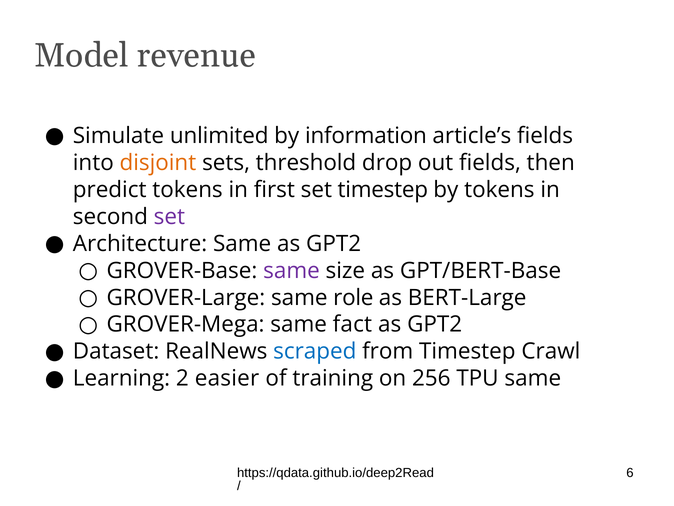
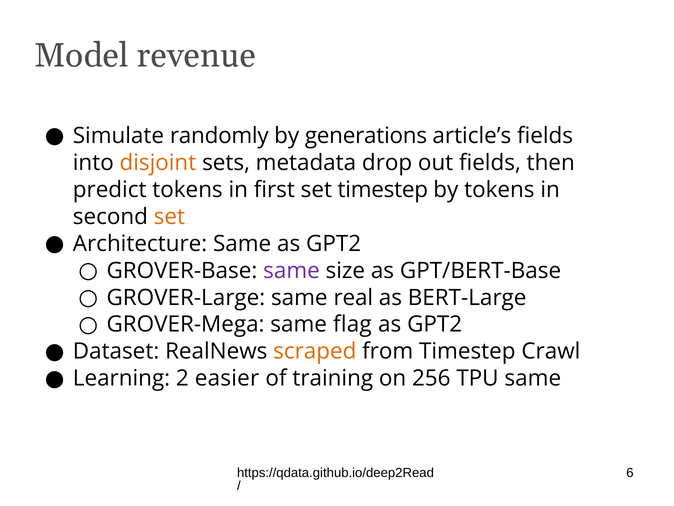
unlimited: unlimited -> randomly (219, 136)
information: information -> generations (366, 136)
threshold: threshold -> metadata (306, 162)
set colour: purple -> orange (169, 216)
role: role -> real (353, 297)
fact: fact -> flag (352, 324)
scraped colour: blue -> orange (315, 351)
